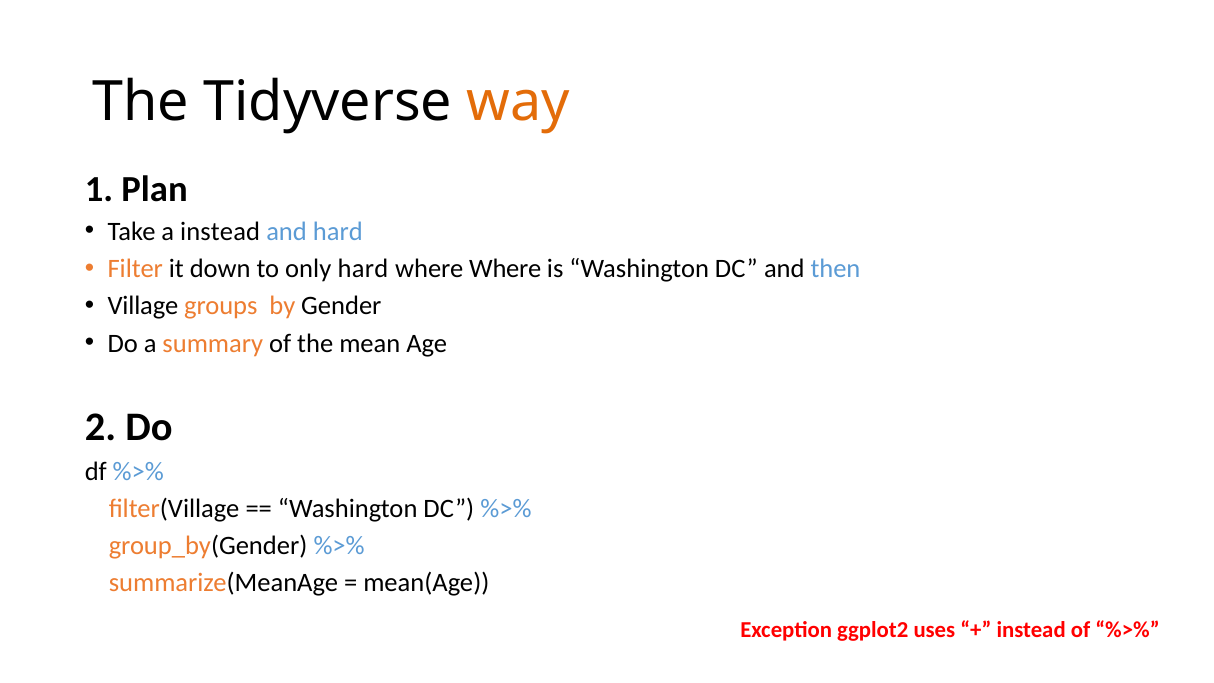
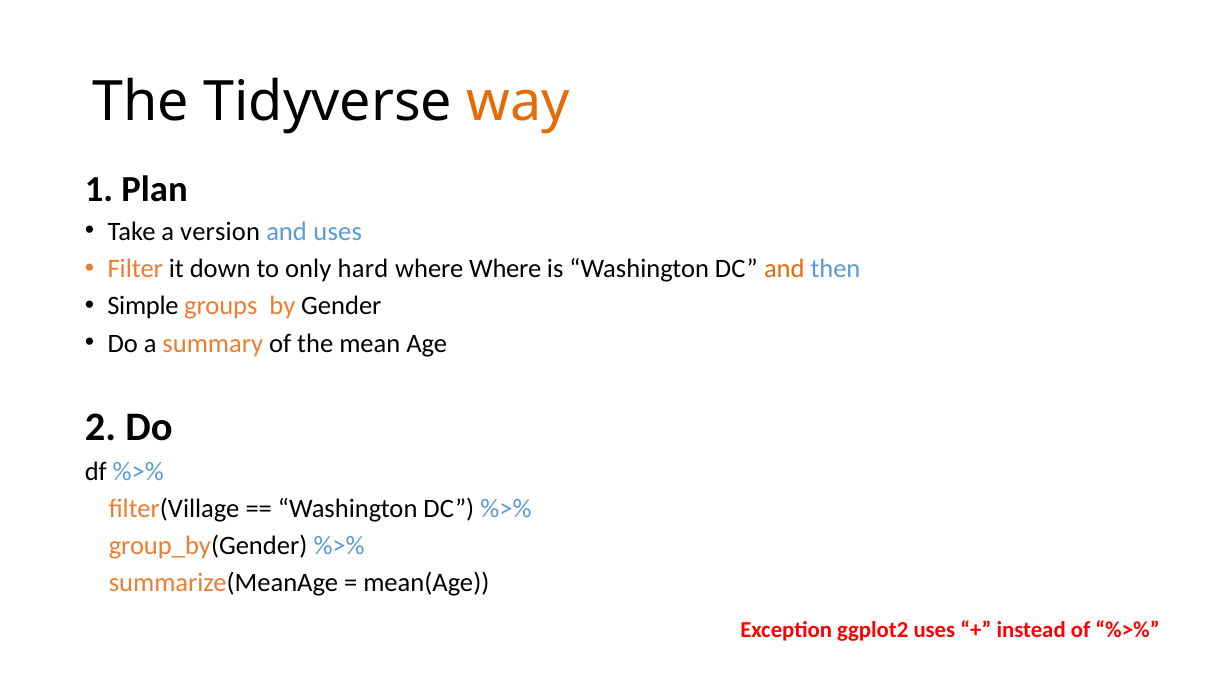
a instead: instead -> version (220, 232)
and hard: hard -> uses (338, 232)
and colour: black -> orange (784, 269)
Village: Village -> Simple (143, 306)
